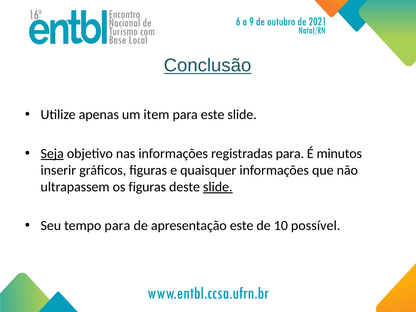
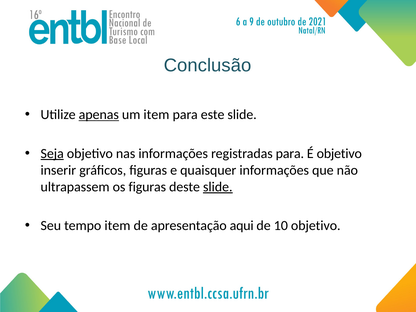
Conclusão underline: present -> none (208, 66)
apenas underline: none -> present (99, 115)
É minutos: minutos -> objetivo (339, 154)
tempo para: para -> item (117, 226)
apresentação este: este -> aqui (242, 226)
10 possível: possível -> objetivo (316, 226)
